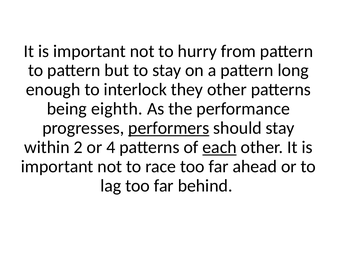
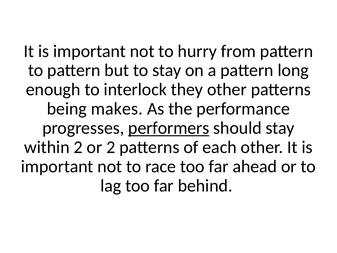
eighth: eighth -> makes (117, 109)
or 4: 4 -> 2 (111, 147)
each underline: present -> none (220, 147)
